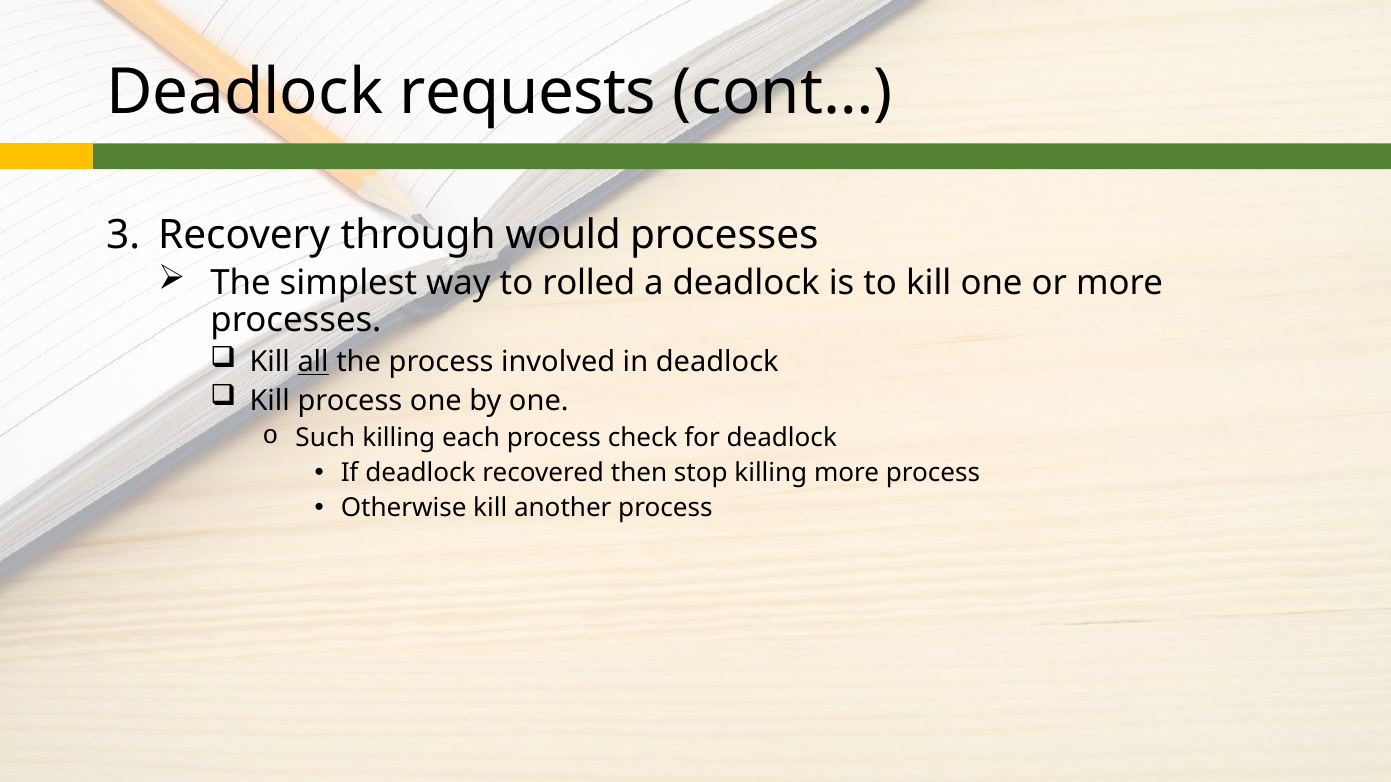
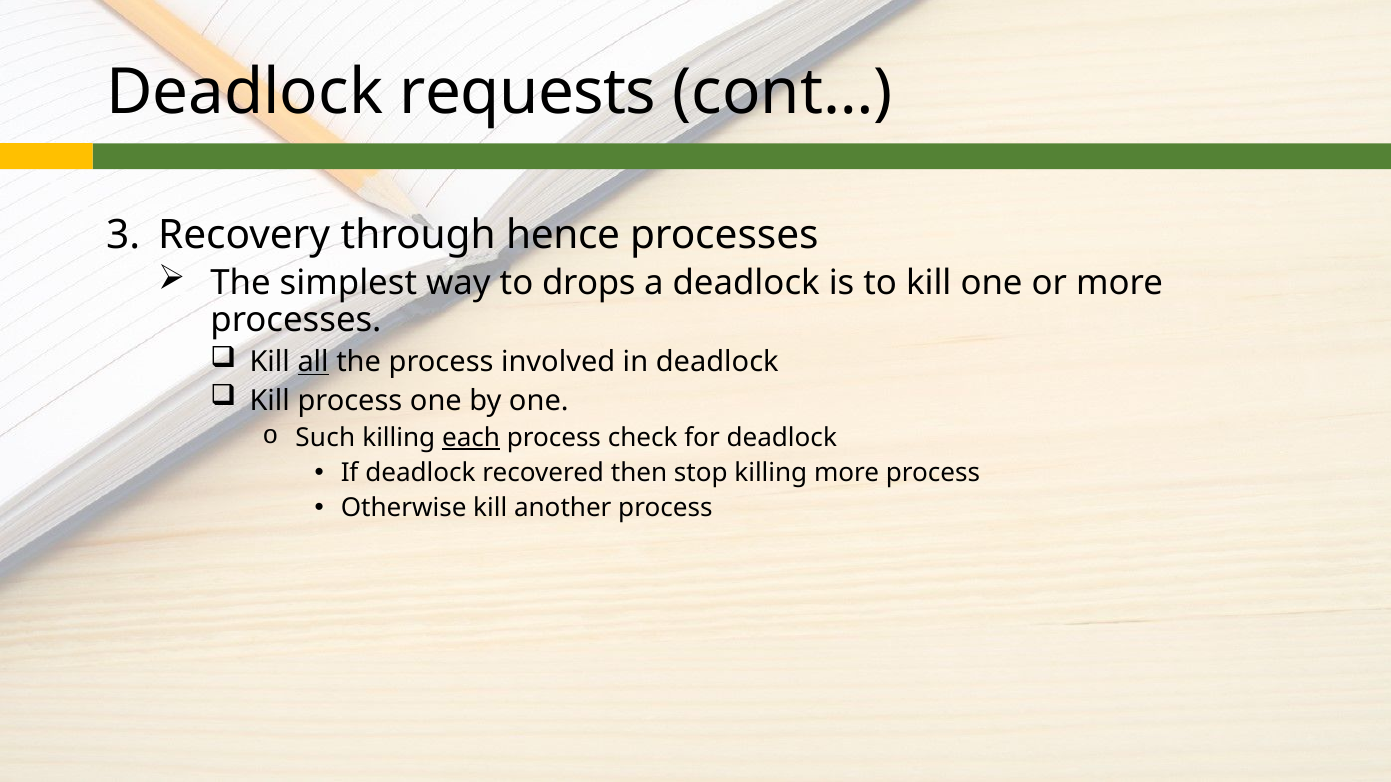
would: would -> hence (563, 235)
rolled: rolled -> drops (589, 283)
each underline: none -> present (471, 438)
